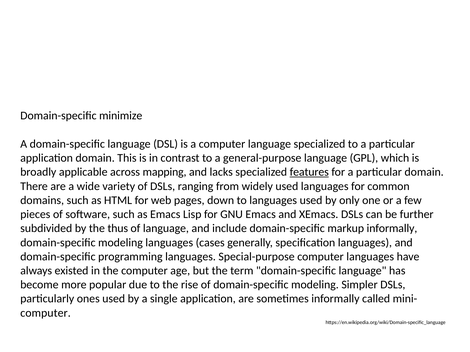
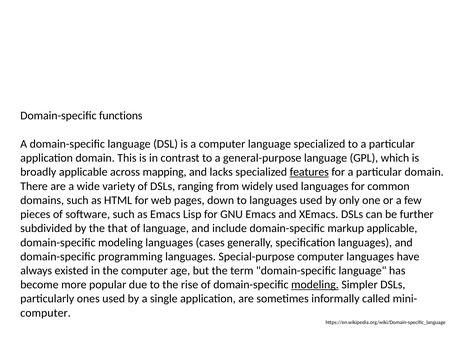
minimize: minimize -> functions (121, 116)
thus: thus -> that (118, 229)
markup informally: informally -> applicable (392, 229)
modeling underline: none -> present (315, 285)
